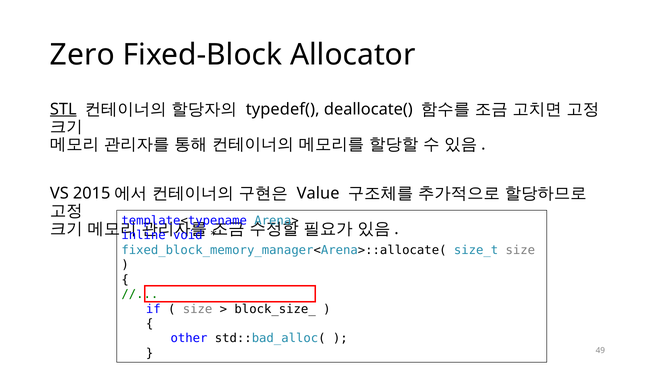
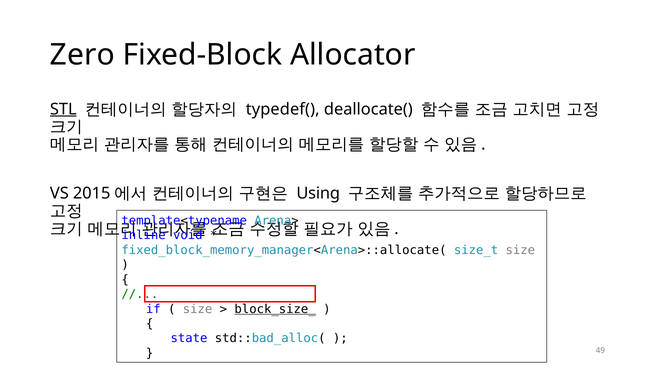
Value: Value -> Using (318, 194)
block_size_ underline: none -> present (275, 309)
other: other -> state (189, 339)
